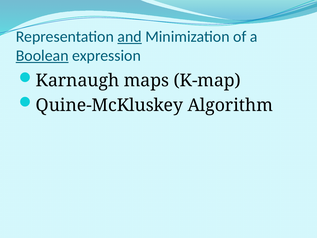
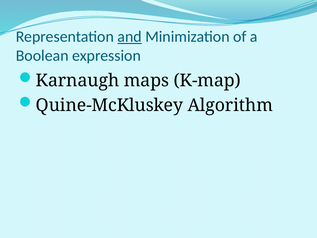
Boolean underline: present -> none (42, 56)
